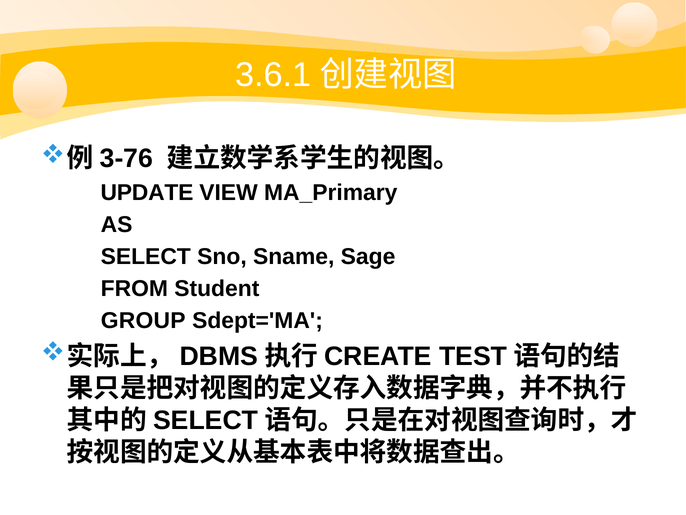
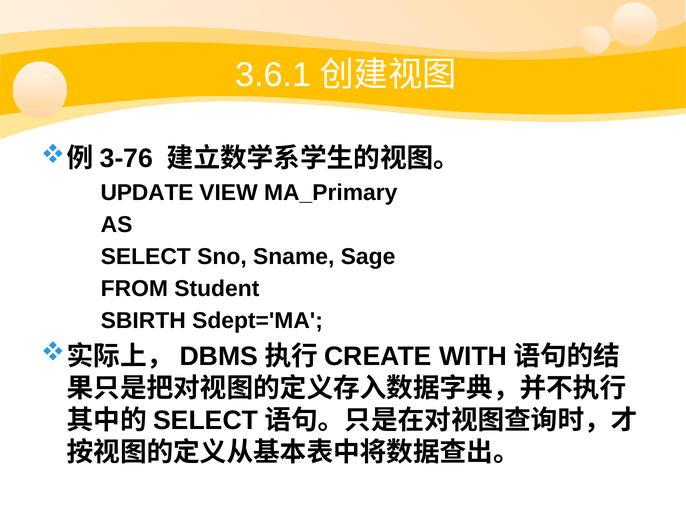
GROUP: GROUP -> SBIRTH (143, 321)
TEST: TEST -> WITH (473, 356)
